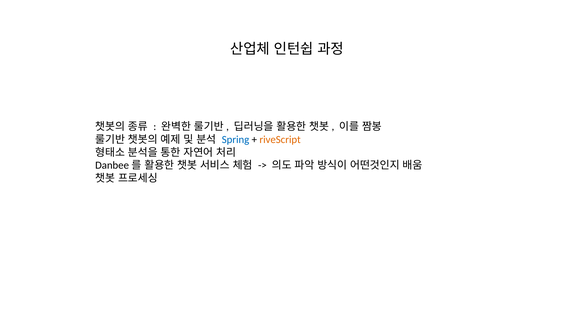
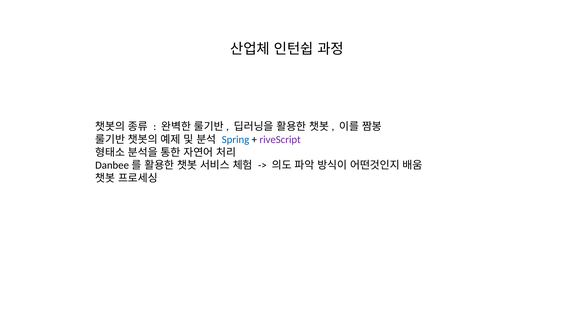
riveScript colour: orange -> purple (280, 139)
